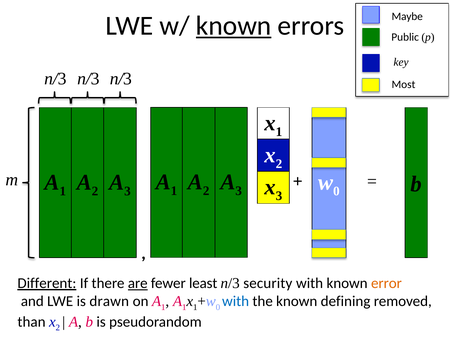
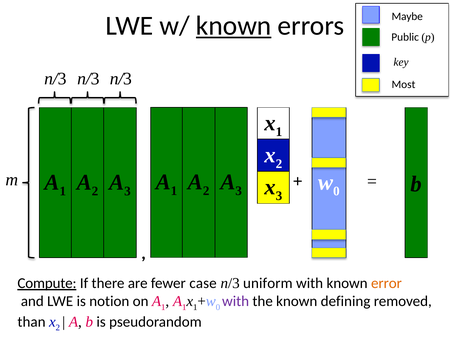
Different: Different -> Compute (47, 283)
are underline: present -> none (138, 283)
least: least -> case (203, 283)
security: security -> uniform (268, 283)
drawn: drawn -> notion (109, 301)
with colour: blue -> purple (236, 301)
